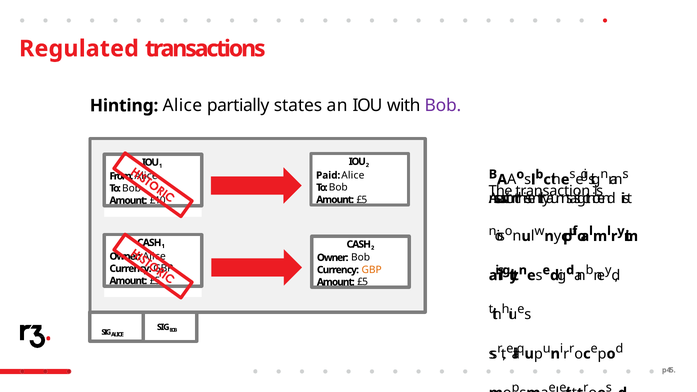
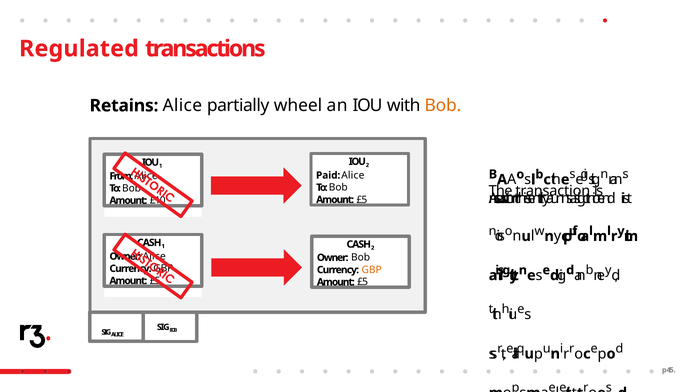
Hinting: Hinting -> Retains (124, 106)
states: states -> wheel (298, 106)
Bob colour: purple -> orange (443, 106)
